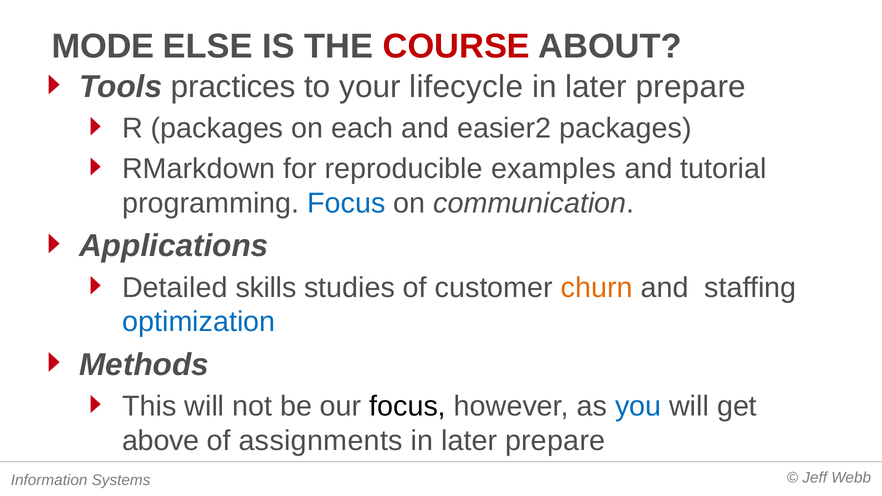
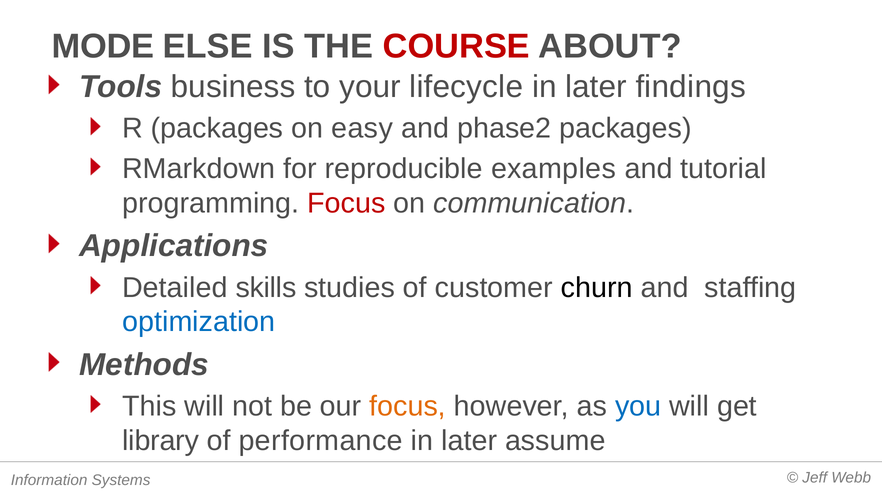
practices: practices -> business (233, 87)
prepare: prepare -> findings (691, 87)
each: each -> easy (362, 129)
easier2: easier2 -> phase2 (504, 129)
Focus colour: blue -> red (346, 203)
churn colour: orange -> black (597, 288)
focus colour: black -> orange (408, 406)
above: above -> library (161, 441)
assignments: assignments -> performance (321, 441)
prepare: prepare -> assume (555, 441)
